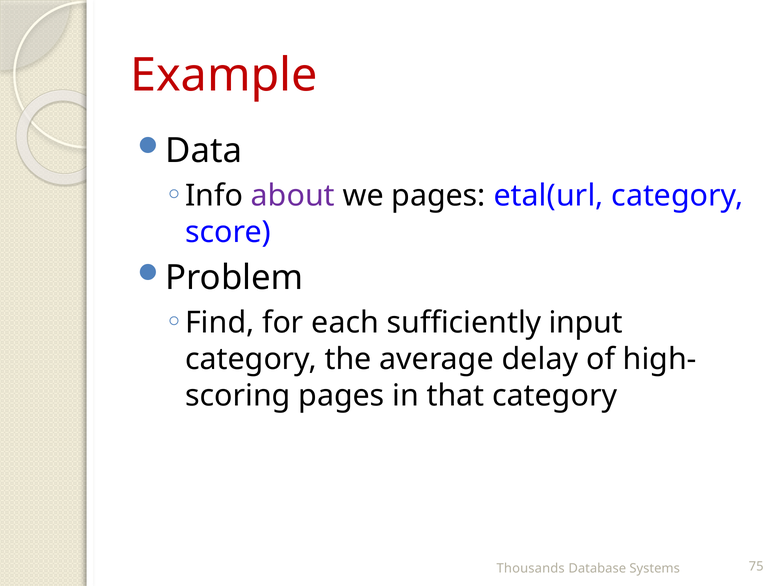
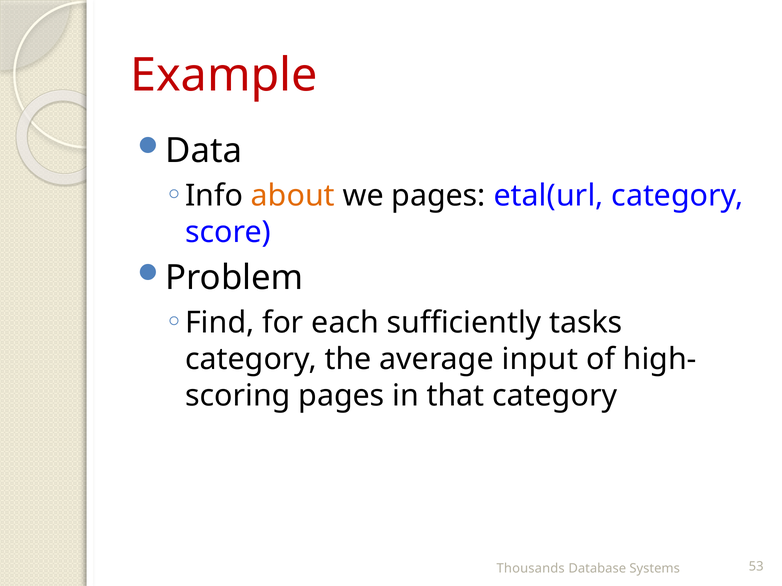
about colour: purple -> orange (293, 196)
input: input -> tasks (586, 323)
delay: delay -> input (540, 360)
75: 75 -> 53 (756, 567)
